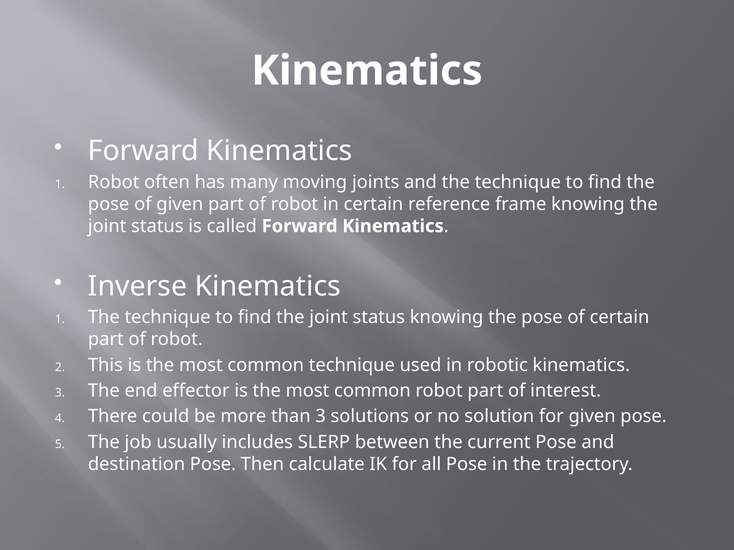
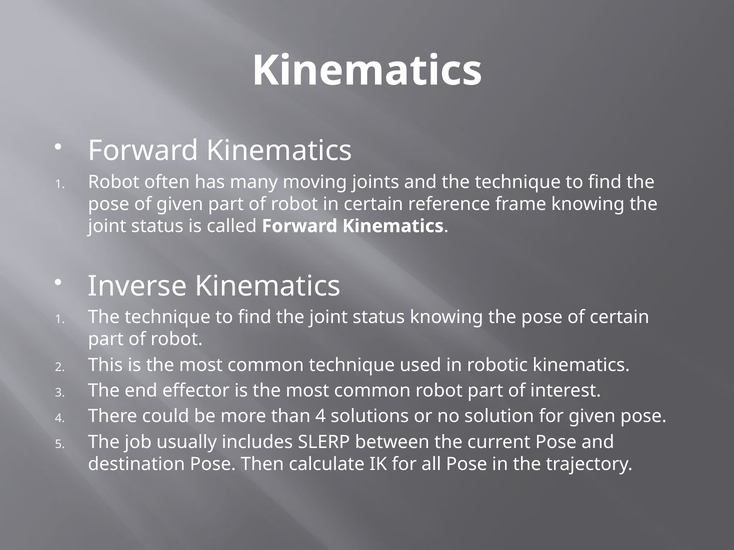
than 3: 3 -> 4 (321, 417)
